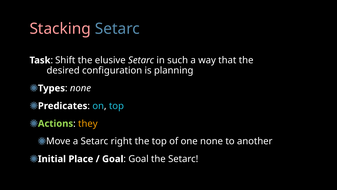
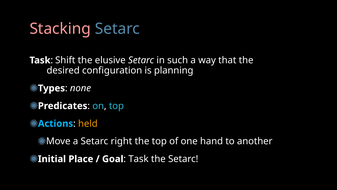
Actions colour: light green -> light blue (56, 123)
they: they -> held (88, 123)
one none: none -> hand (212, 141)
Goal: Goal -> Task (138, 159)
